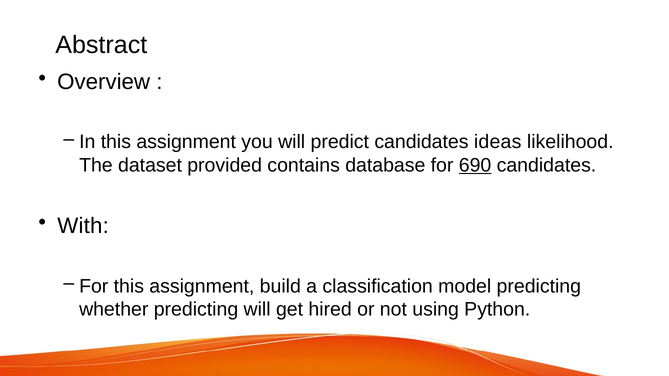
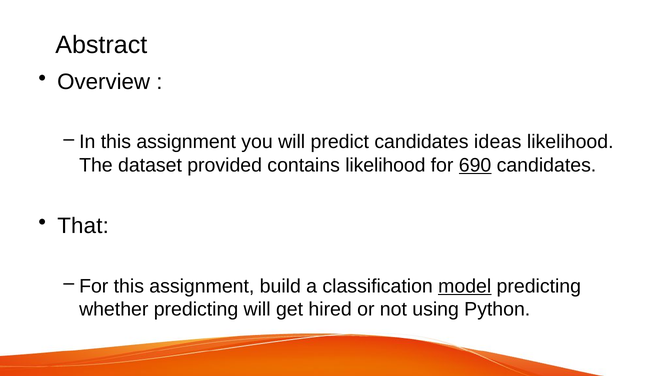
contains database: database -> likelihood (385, 165)
With: With -> That (83, 226)
model underline: none -> present (465, 286)
